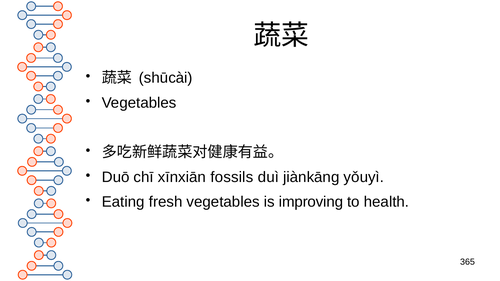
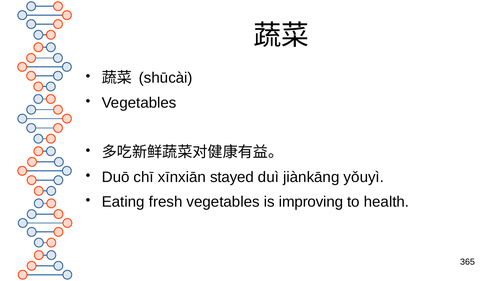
fossils: fossils -> stayed (232, 177)
